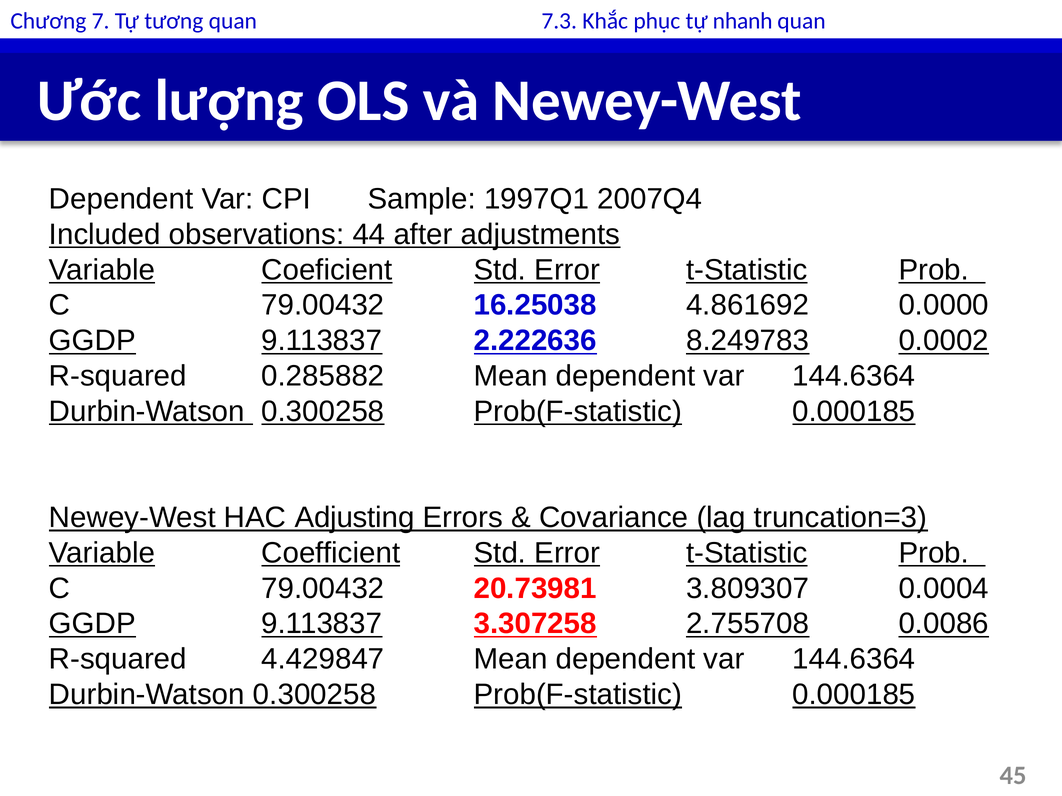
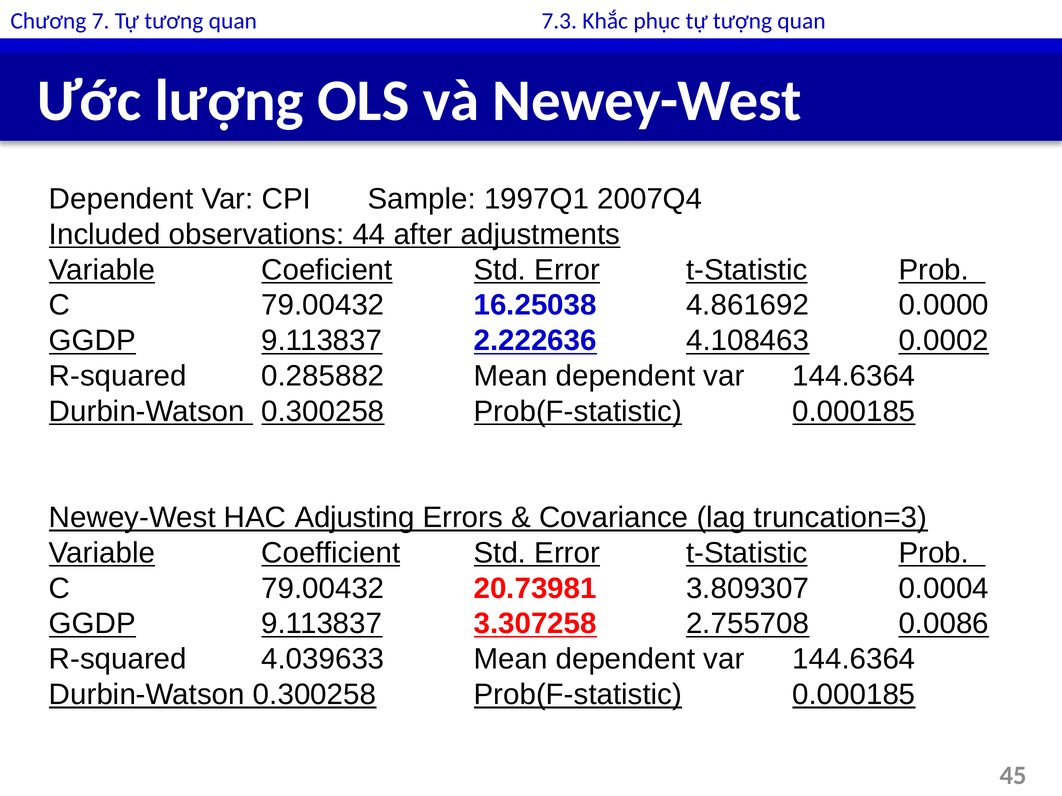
nhanh: nhanh -> tượng (743, 21)
8.249783: 8.249783 -> 4.108463 (748, 341)
4.429847: 4.429847 -> 4.039633 (323, 660)
